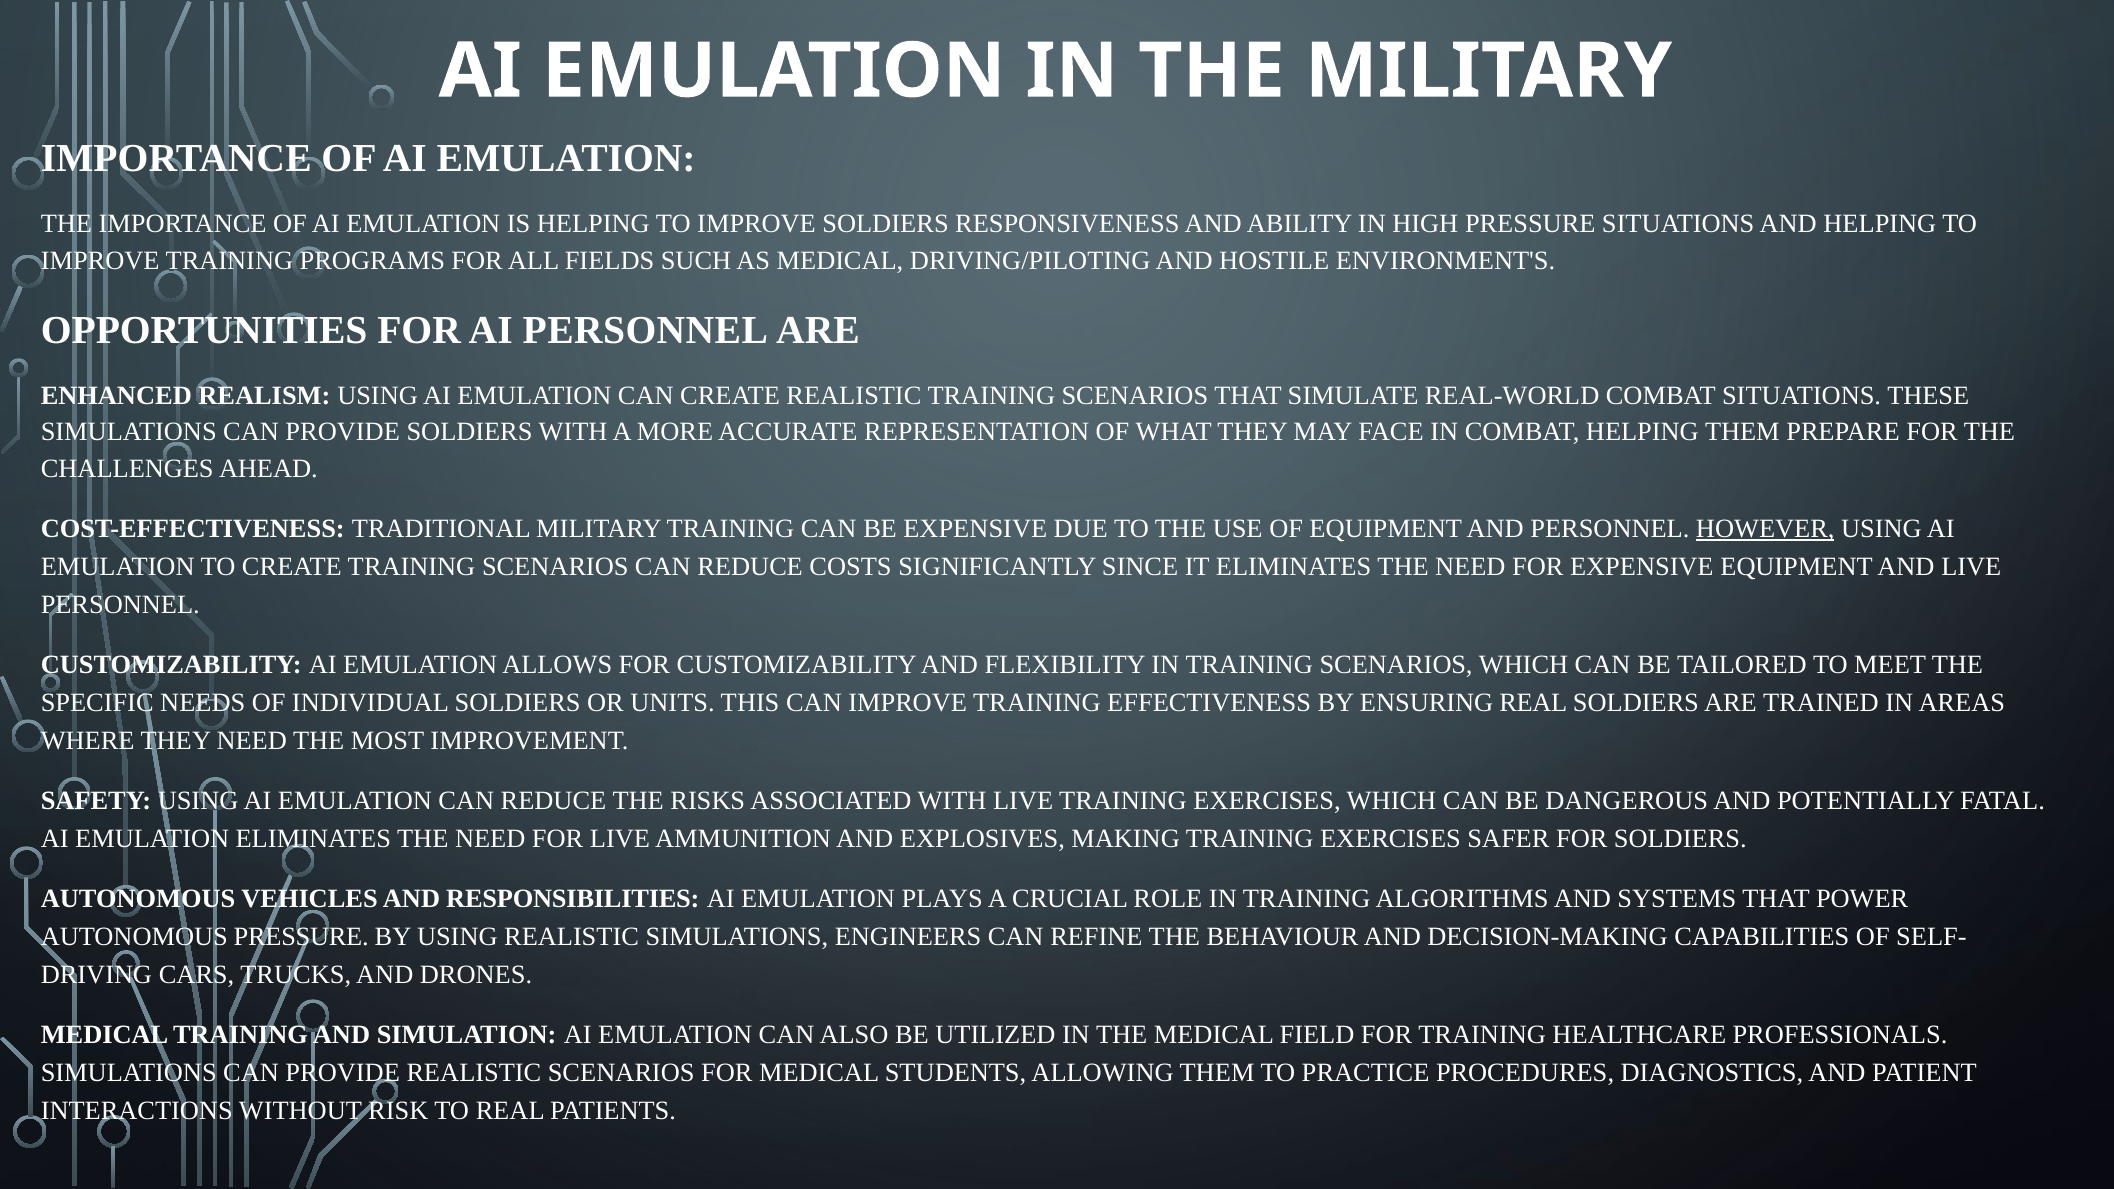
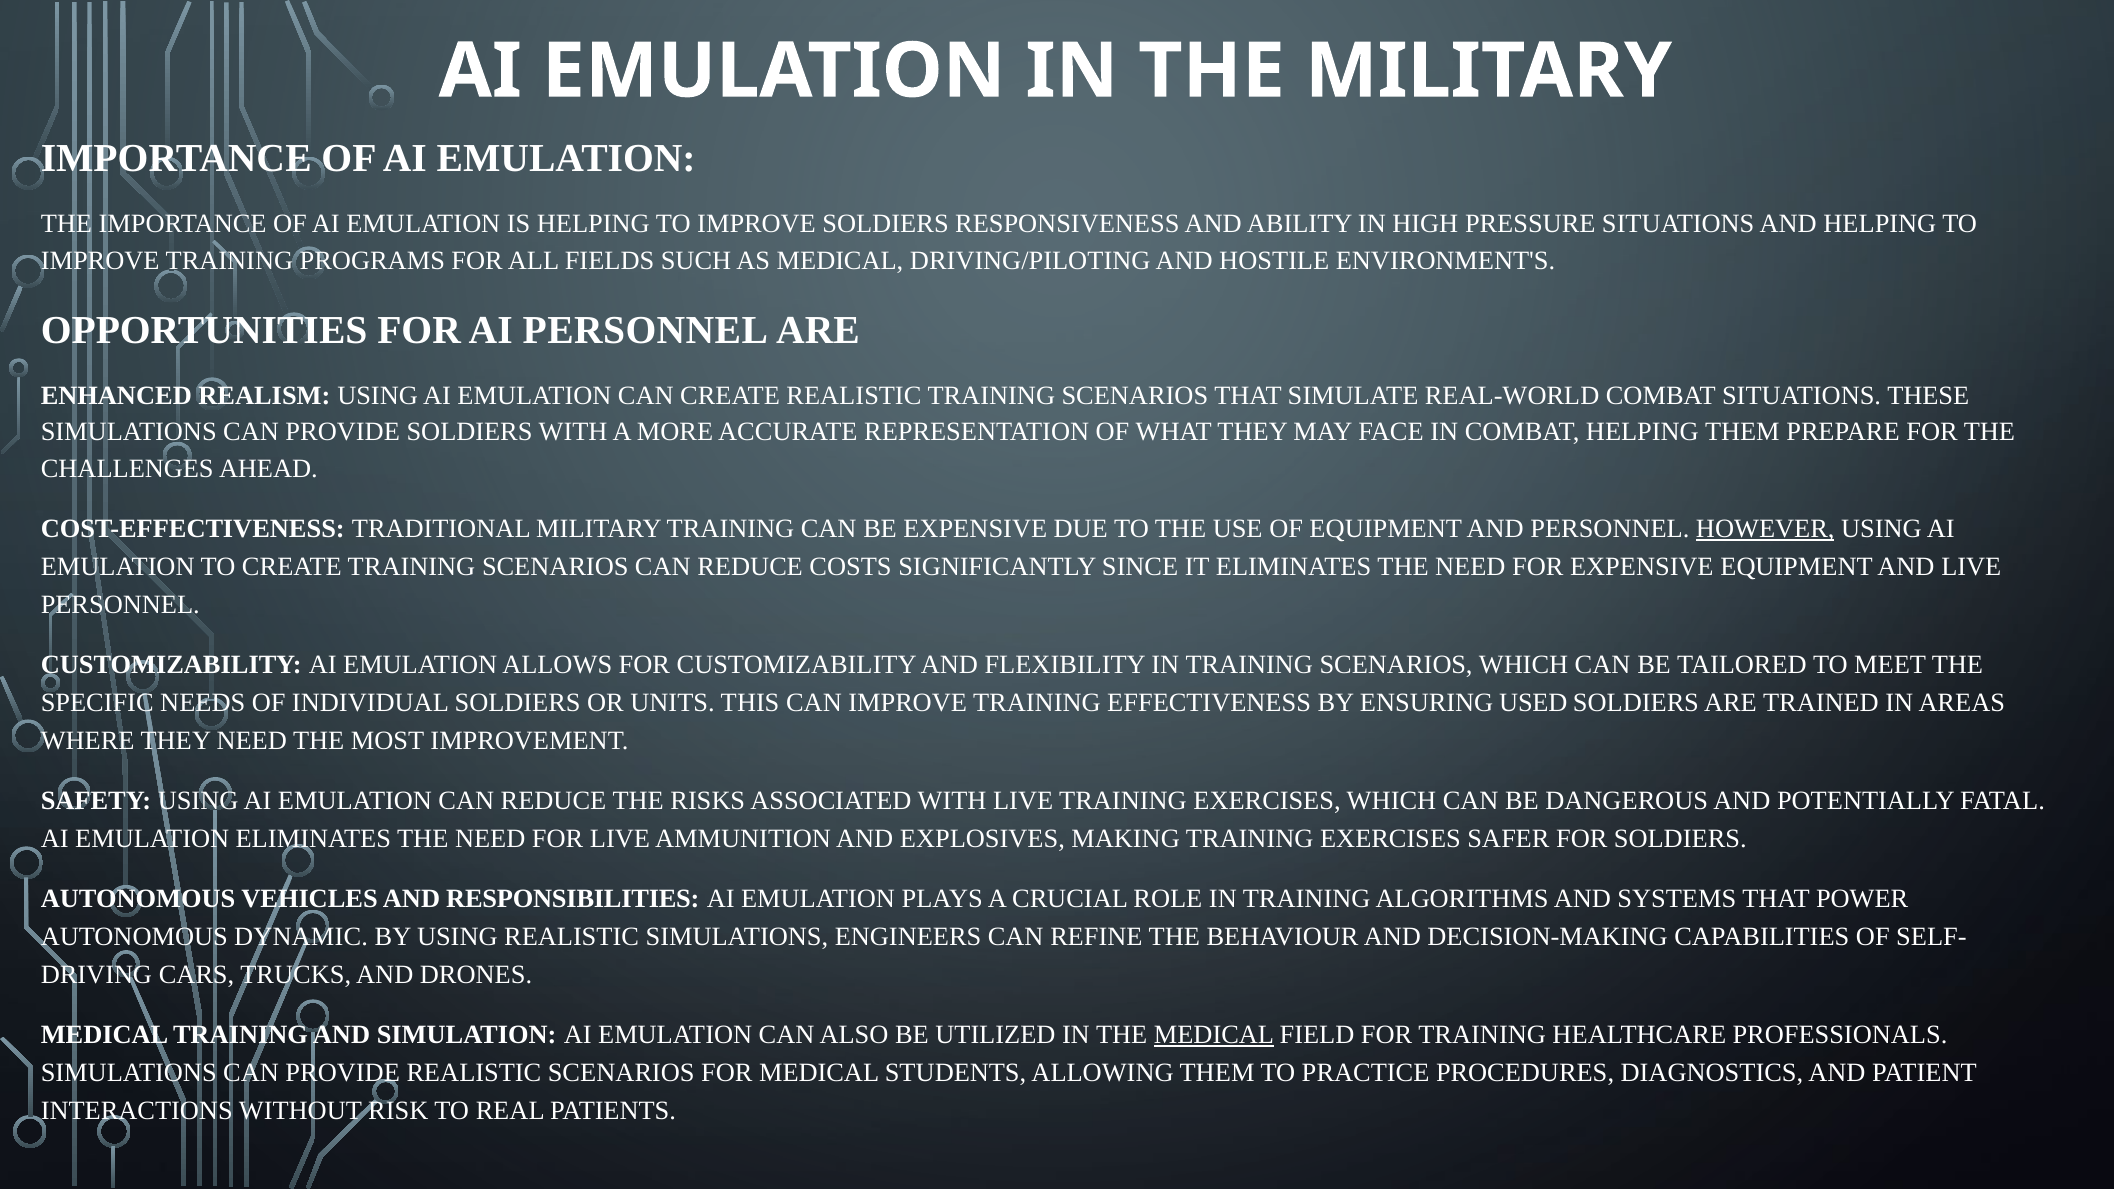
ENSURING REAL: REAL -> USED (1533, 703)
AUTONOMOUS PRESSURE: PRESSURE -> DYNAMIC (301, 937)
MEDICAL underline: none -> present (1214, 1035)
